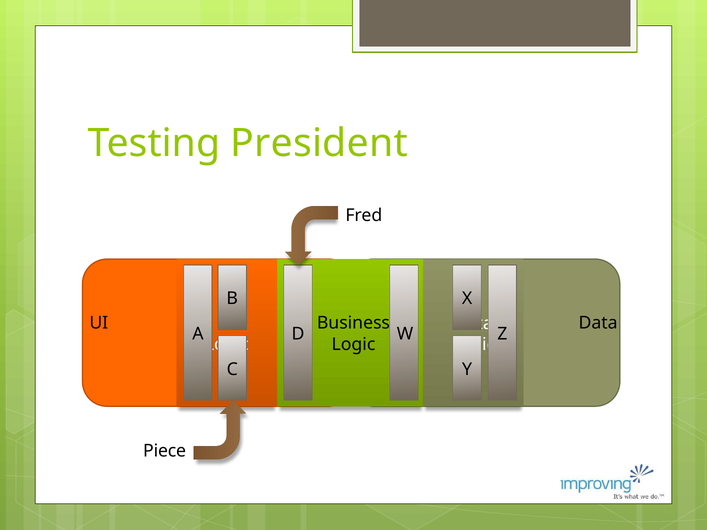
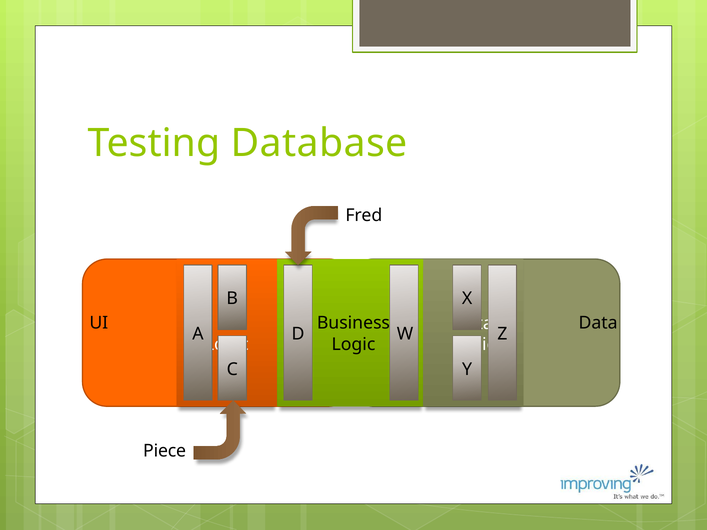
President: President -> Database (319, 143)
